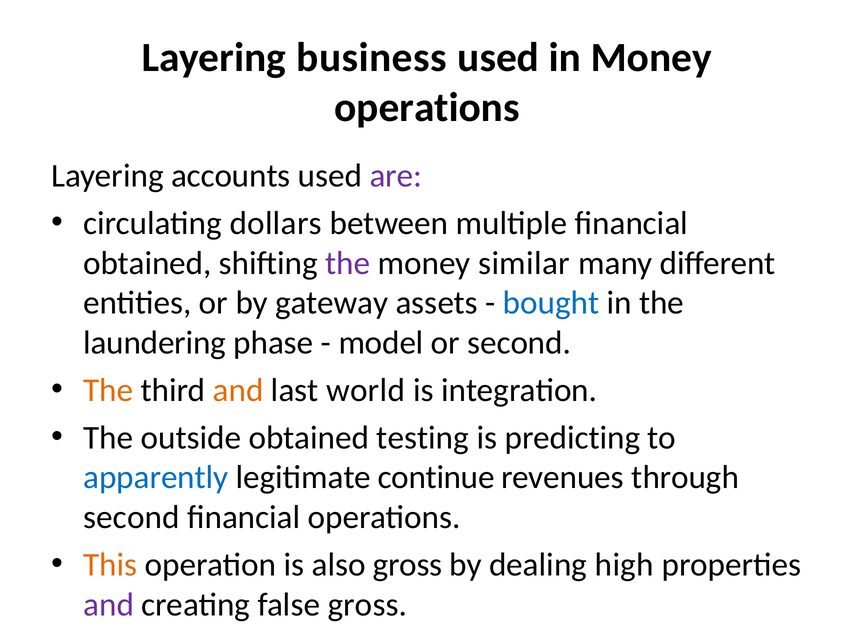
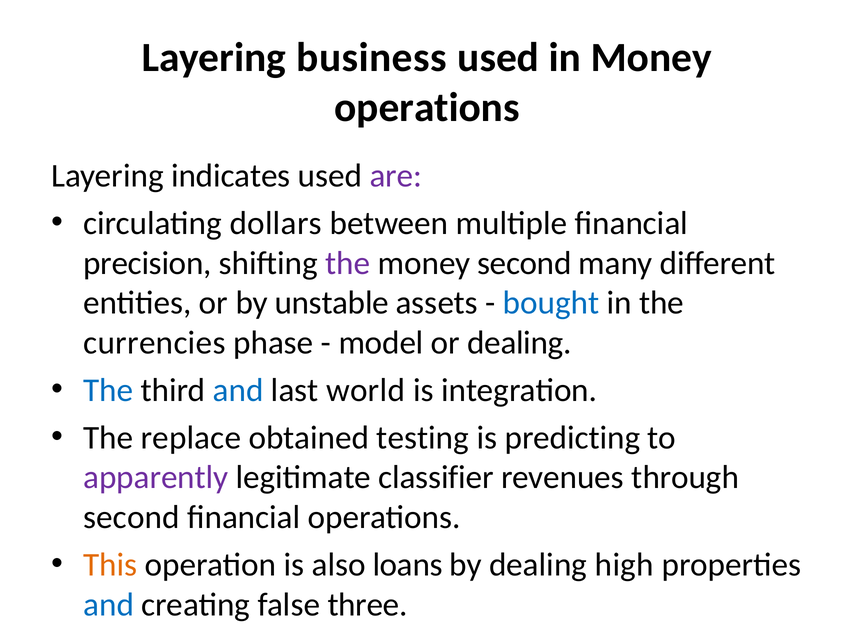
accounts: accounts -> indicates (231, 176)
obtained: obtained -> precision (147, 263)
money similar: similar -> second (524, 263)
gateway: gateway -> unstable (332, 303)
laundering: laundering -> currencies (154, 343)
or second: second -> dealing (519, 343)
The colour: orange -> blue (108, 391)
and colour: orange -> blue (238, 391)
outside: outside -> replace (191, 438)
apparently colour: blue -> purple (156, 478)
continue: continue -> classifier (436, 478)
also gross: gross -> loans (408, 565)
and colour: purple -> blue (109, 605)
false gross: gross -> three (368, 605)
